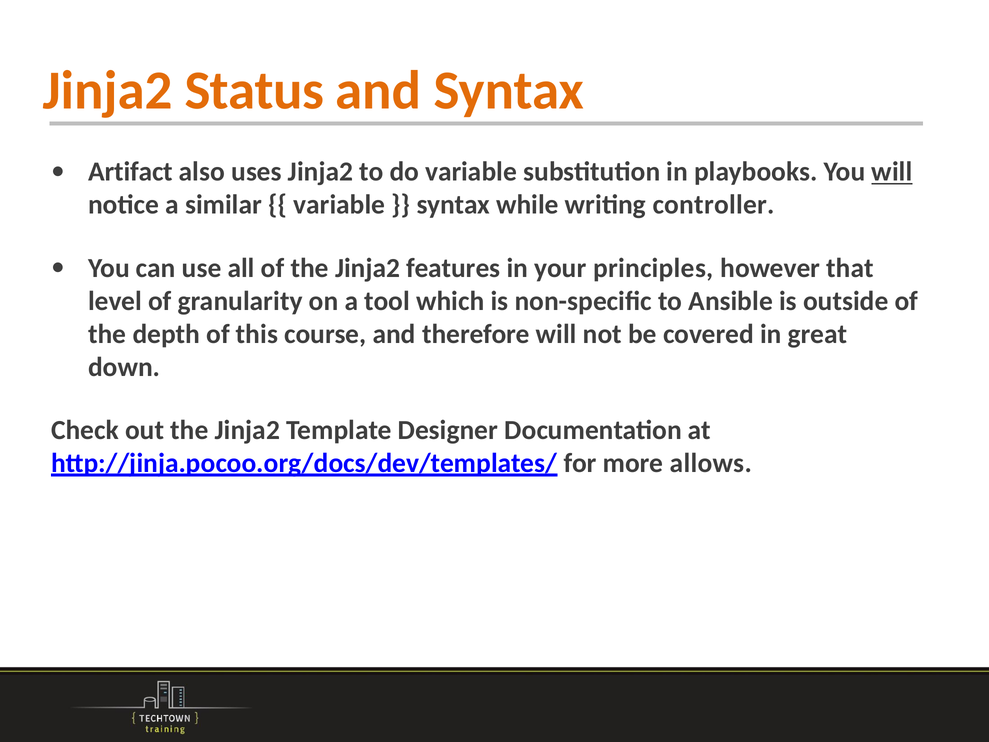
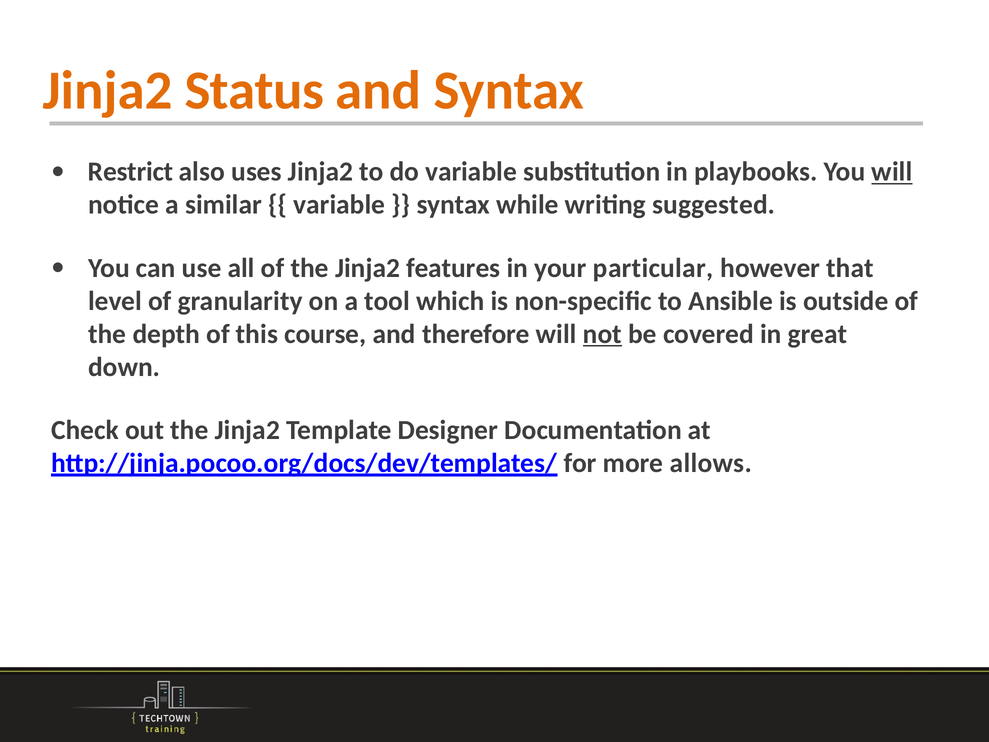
Artifact: Artifact -> Restrict (131, 172)
controller: controller -> suggested (714, 205)
principles: principles -> particular (653, 268)
not underline: none -> present (602, 334)
